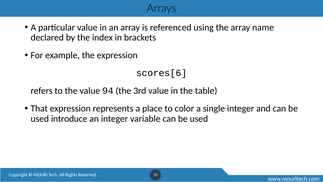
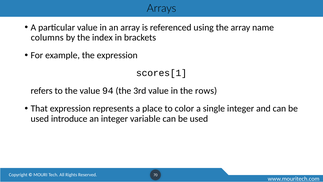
declared: declared -> columns (47, 38)
scores[6: scores[6 -> scores[1 (161, 73)
table: table -> rows (206, 91)
